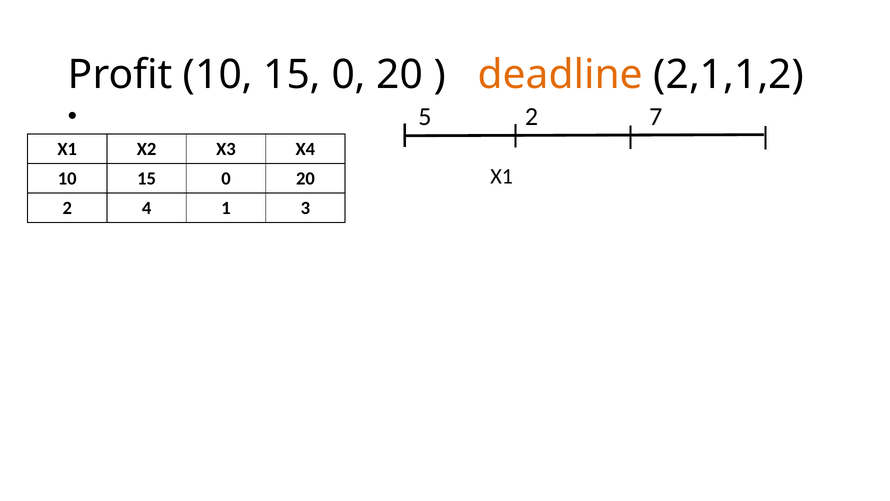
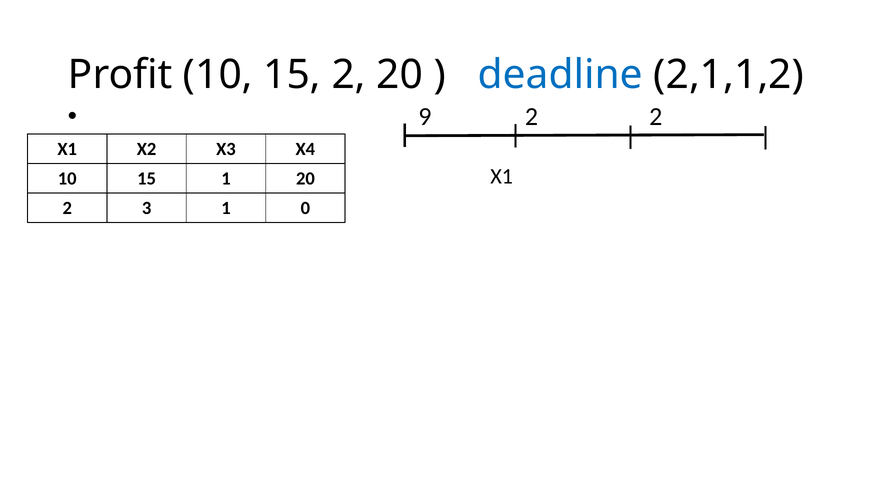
Profit 10 15 0: 0 -> 2 (349, 75)
deadline colour: orange -> blue (560, 75)
5: 5 -> 9 (425, 117)
2 7: 7 -> 2 (656, 117)
0: 0 -> 1 (226, 178)
4: 4 -> 3 (147, 208)
3: 3 -> 0 (305, 208)
